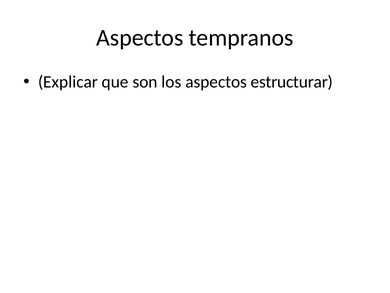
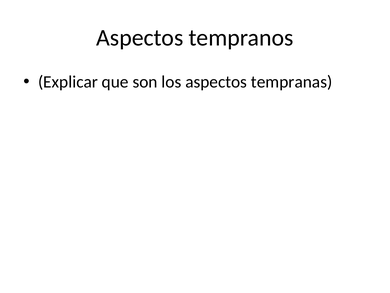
estructurar: estructurar -> tempranas (292, 82)
